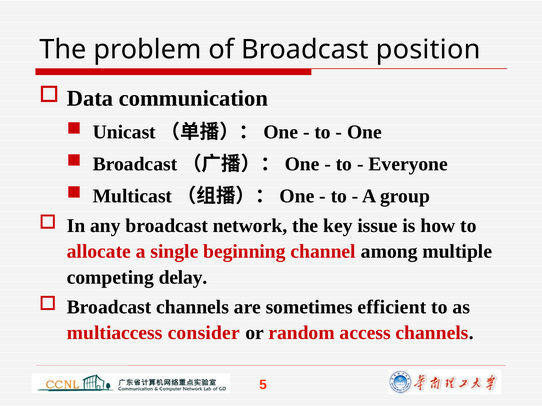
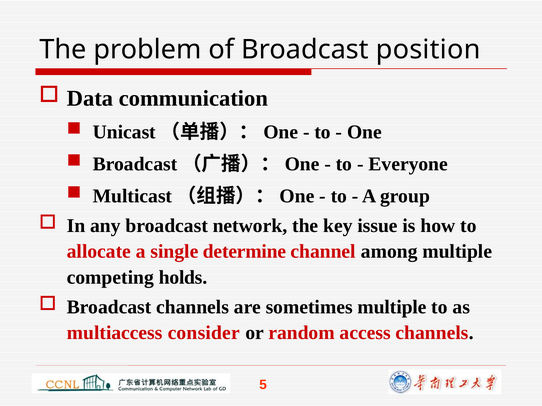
beginning: beginning -> determine (245, 252)
delay: delay -> holds (183, 278)
sometimes efficient: efficient -> multiple (392, 307)
